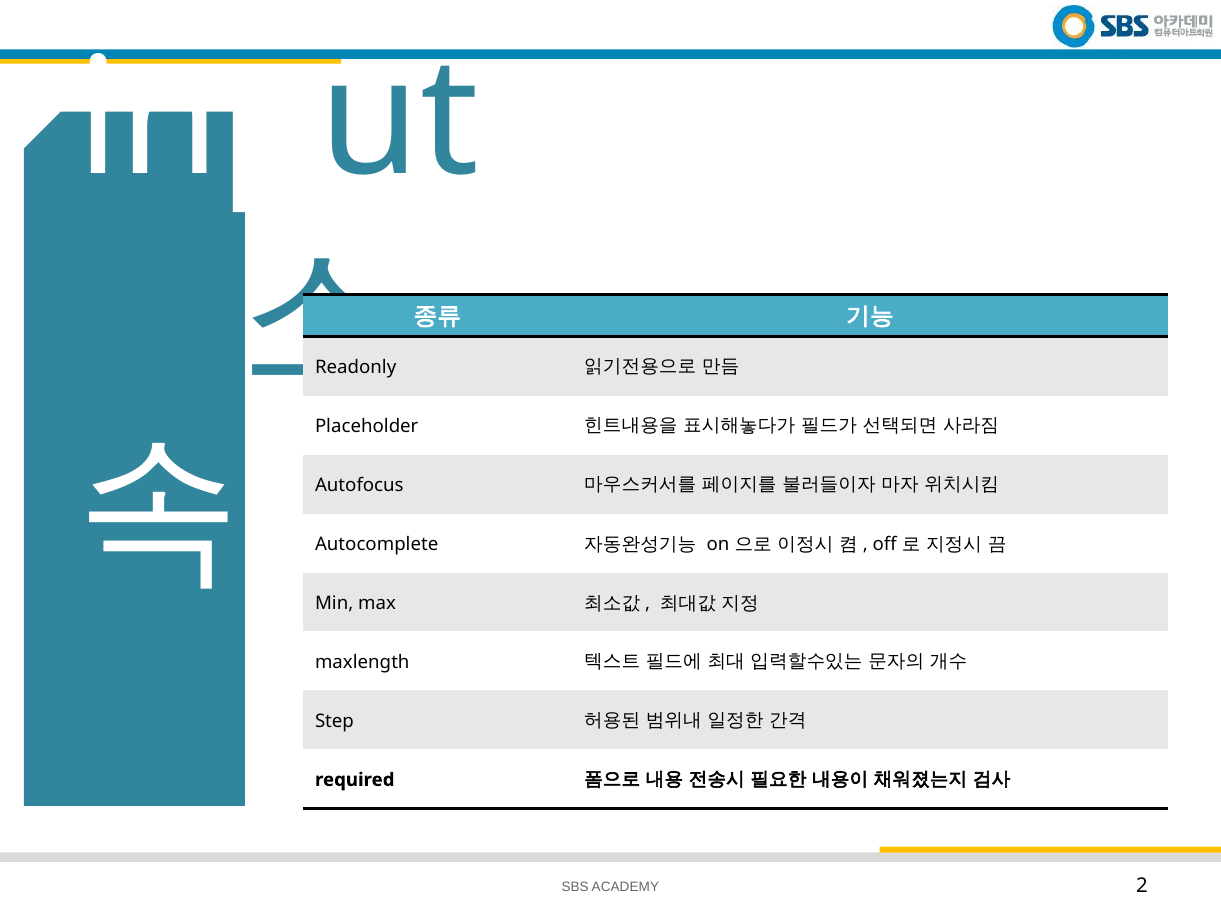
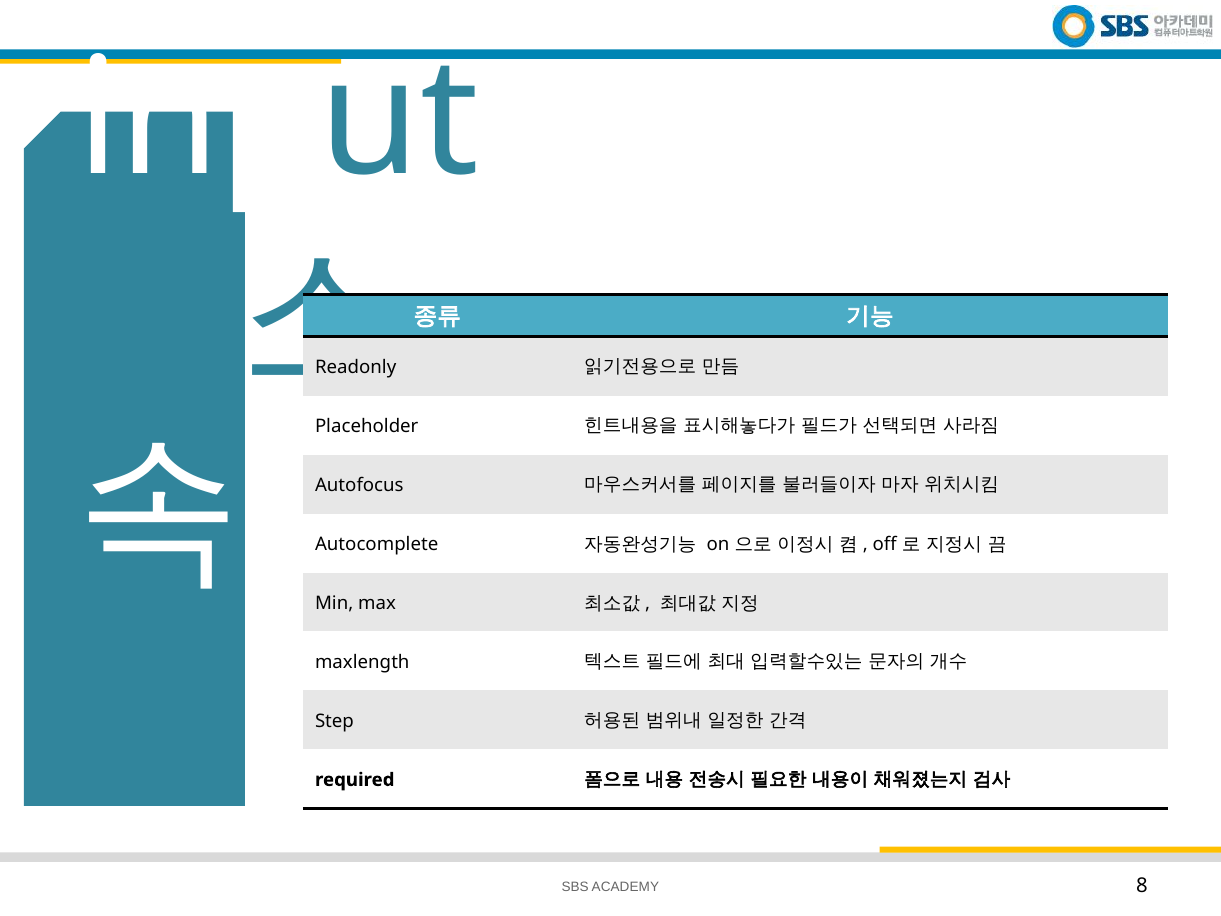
2: 2 -> 8 (1142, 886)
